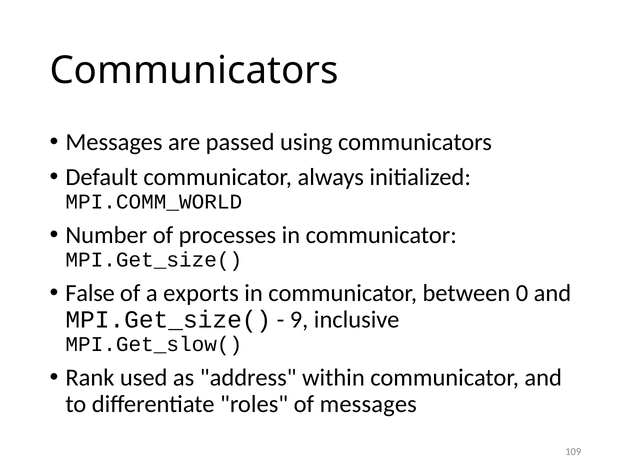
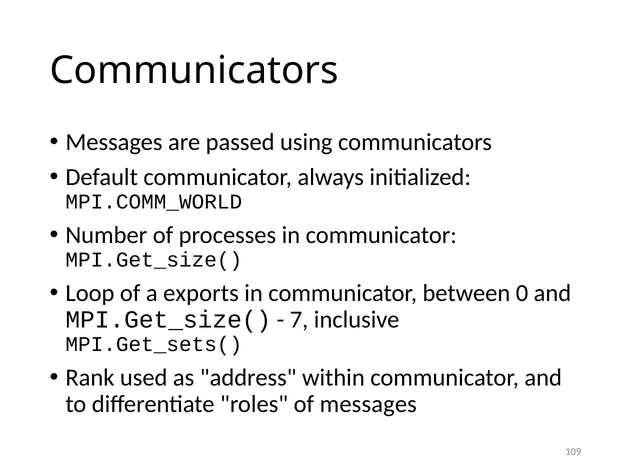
False: False -> Loop (90, 293)
9: 9 -> 7 (299, 320)
MPI.Get_slow(: MPI.Get_slow( -> MPI.Get_sets( (154, 344)
